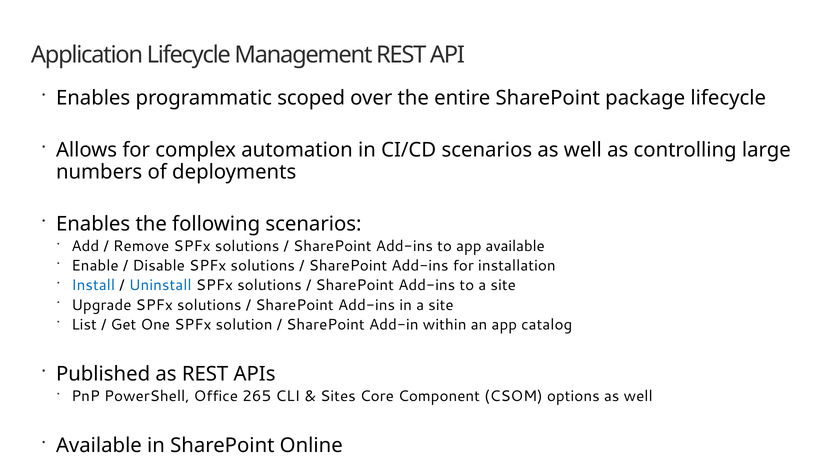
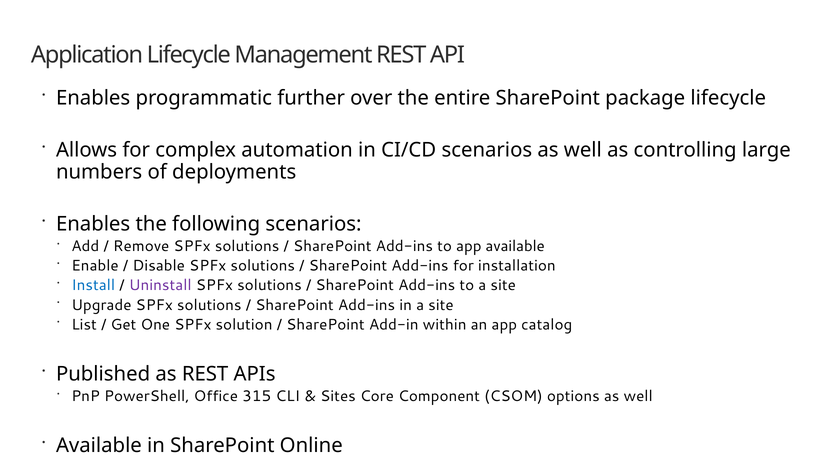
scoped: scoped -> further (311, 98)
Uninstall colour: blue -> purple (160, 285)
265: 265 -> 315 (257, 396)
